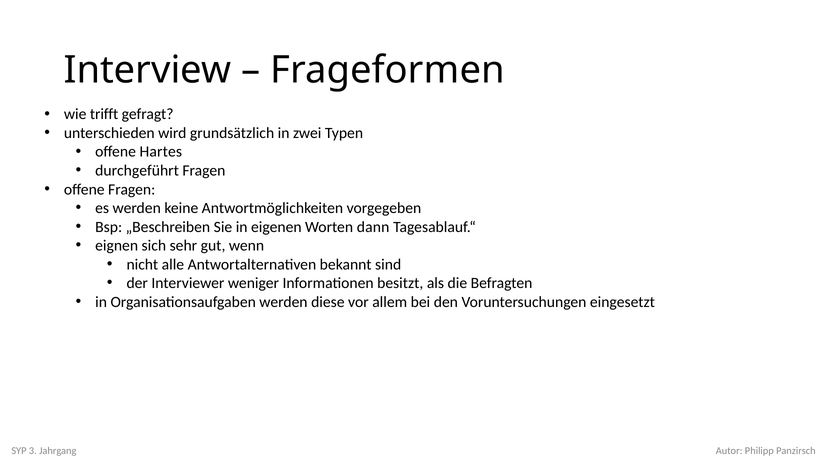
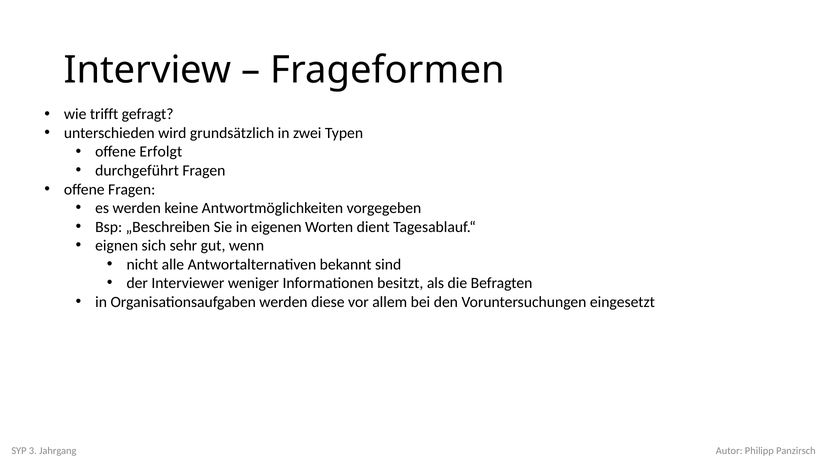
Hartes: Hartes -> Erfolgt (161, 152)
dann: dann -> dient (373, 227)
